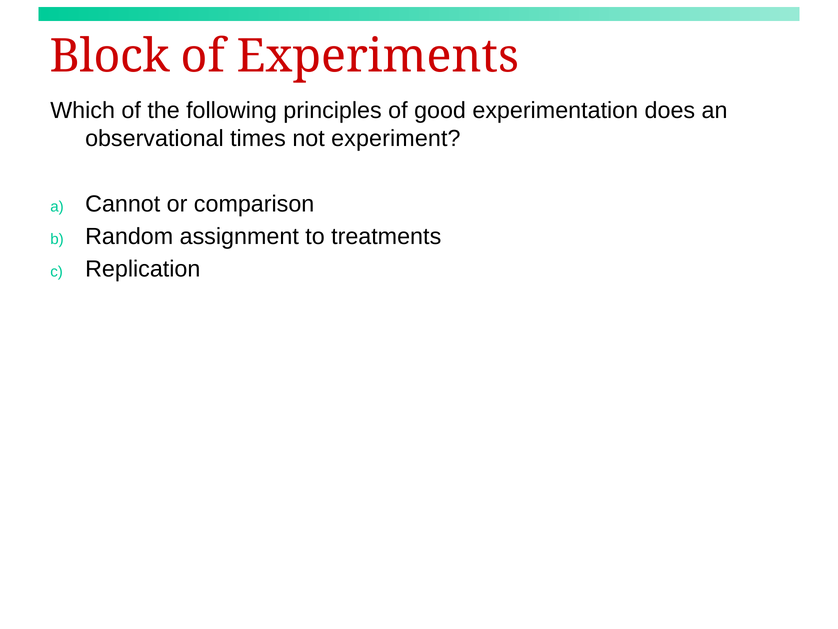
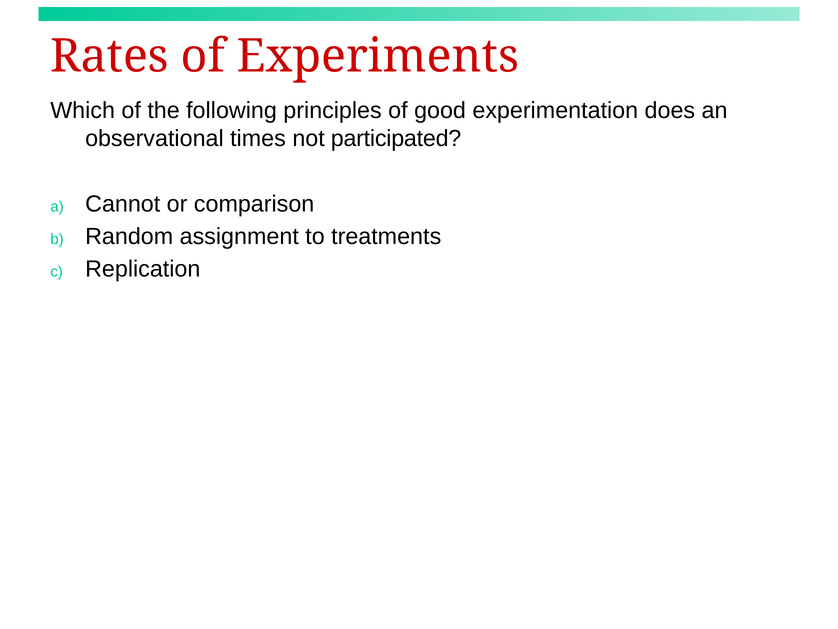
Block: Block -> Rates (110, 56)
experiment: experiment -> participated (396, 139)
